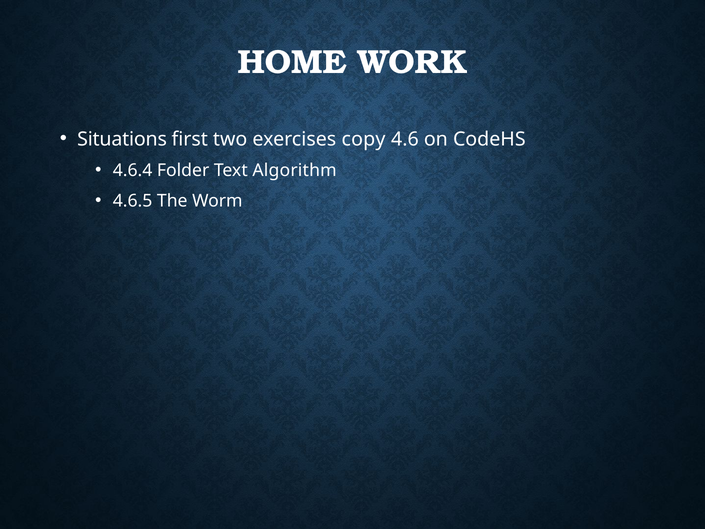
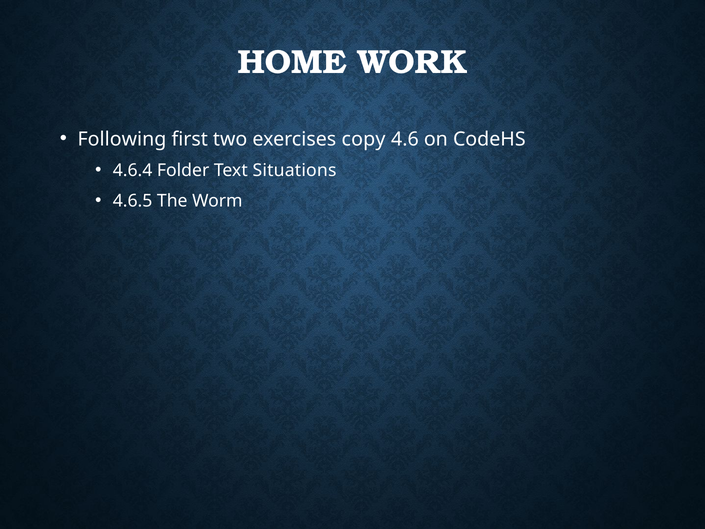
Situations: Situations -> Following (122, 139)
Algorithm: Algorithm -> Situations (295, 170)
